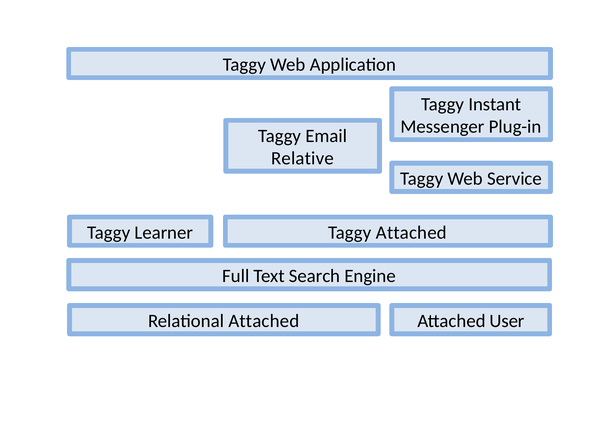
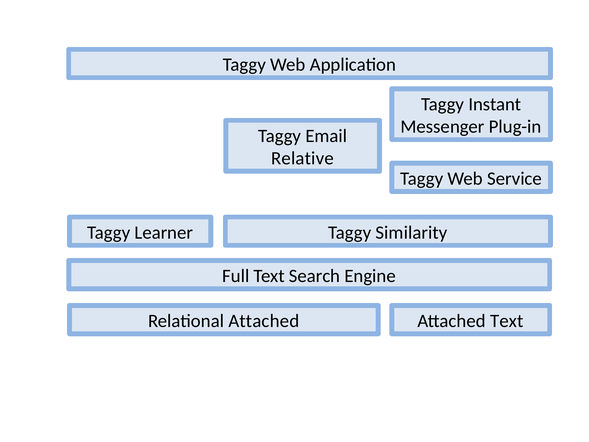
Taggy Attached: Attached -> Similarity (411, 232)
Attached User: User -> Text (507, 321)
